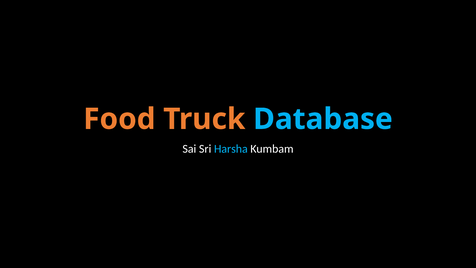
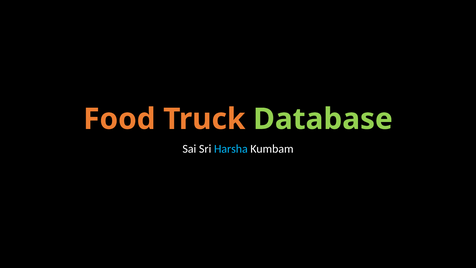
Database colour: light blue -> light green (323, 119)
